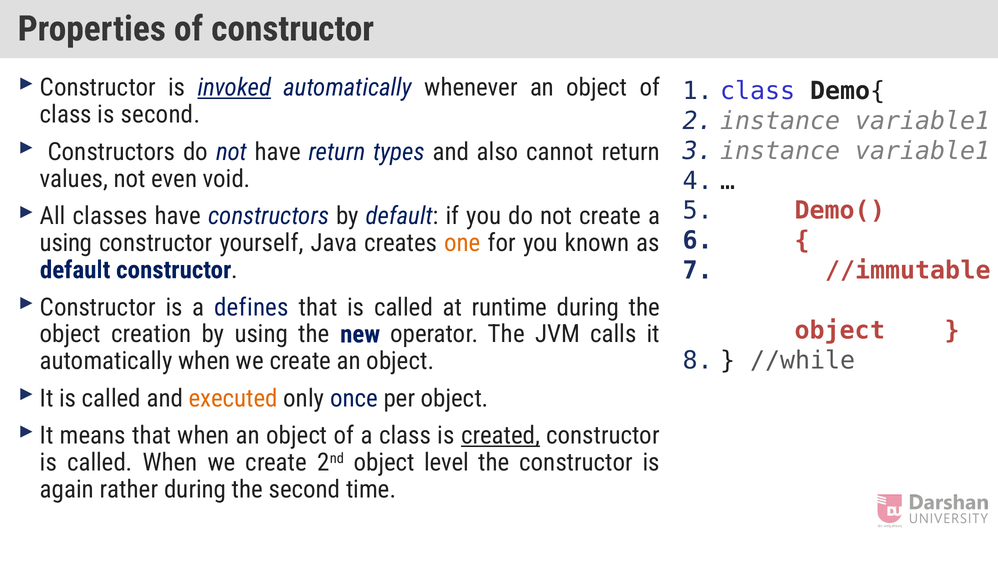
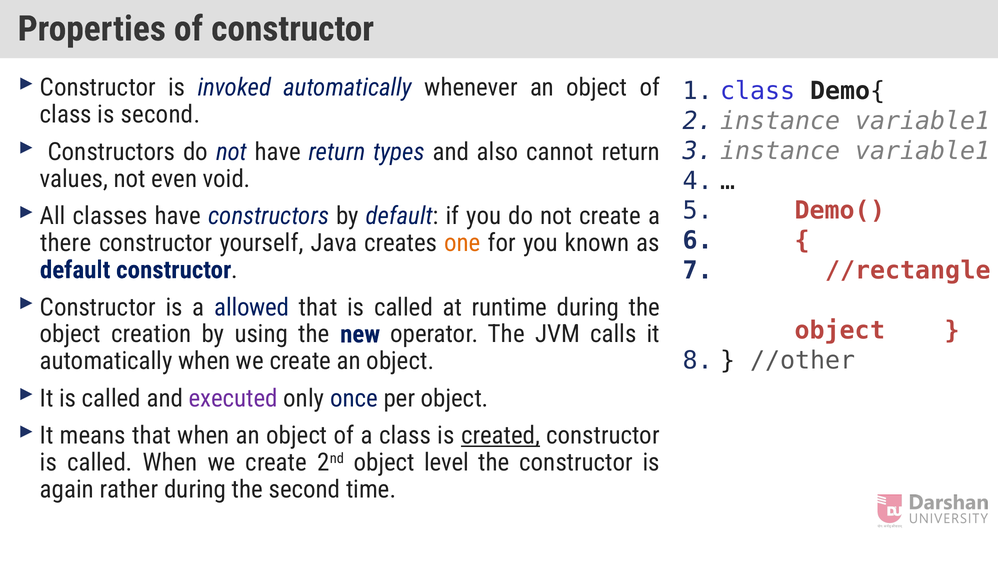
invoked underline: present -> none (234, 88)
using: using -> there (66, 243)
//immutable: //immutable -> //rectangle (908, 271)
defines: defines -> allowed (252, 307)
//while: //while -> //other (803, 361)
executed colour: orange -> purple (233, 399)
